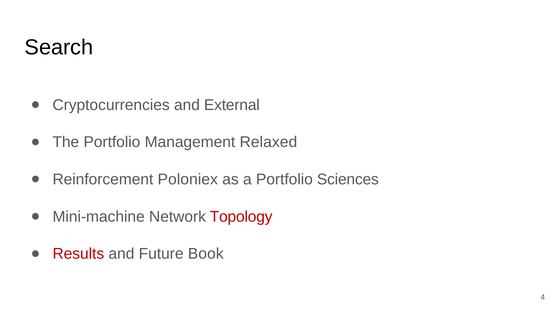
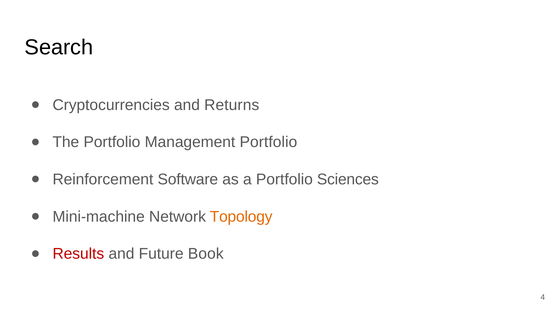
External: External -> Returns (232, 105)
Management Relaxed: Relaxed -> Portfolio (268, 142)
Poloniex: Poloniex -> Software (188, 179)
Topology colour: red -> orange (241, 217)
